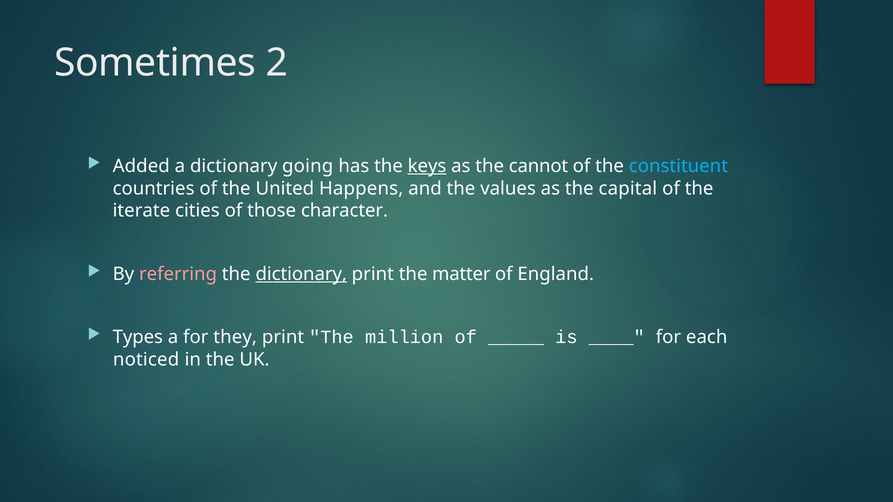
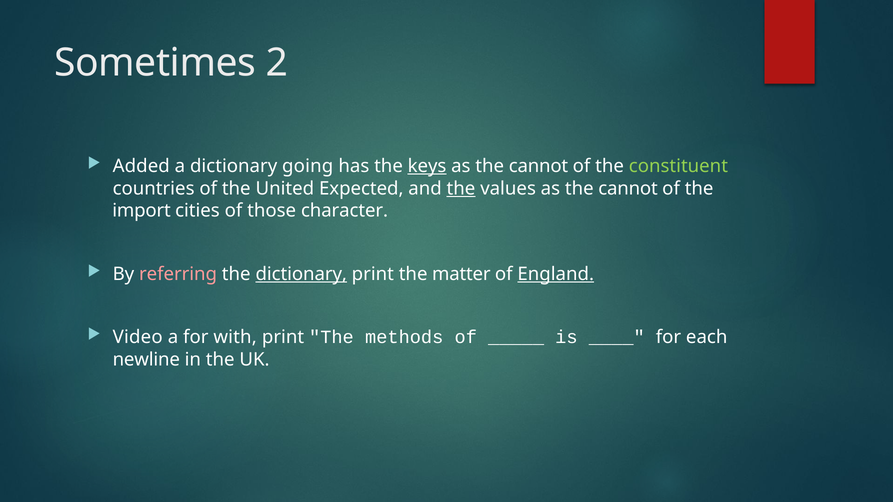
constituent colour: light blue -> light green (678, 166)
Happens: Happens -> Expected (361, 189)
the underline: none -> present (461, 189)
values as the capital: capital -> cannot (628, 189)
iterate: iterate -> import (142, 211)
England underline: none -> present (556, 274)
Types: Types -> Video (138, 337)
they: they -> with (235, 337)
million: million -> methods (404, 337)
noticed: noticed -> newline (146, 360)
